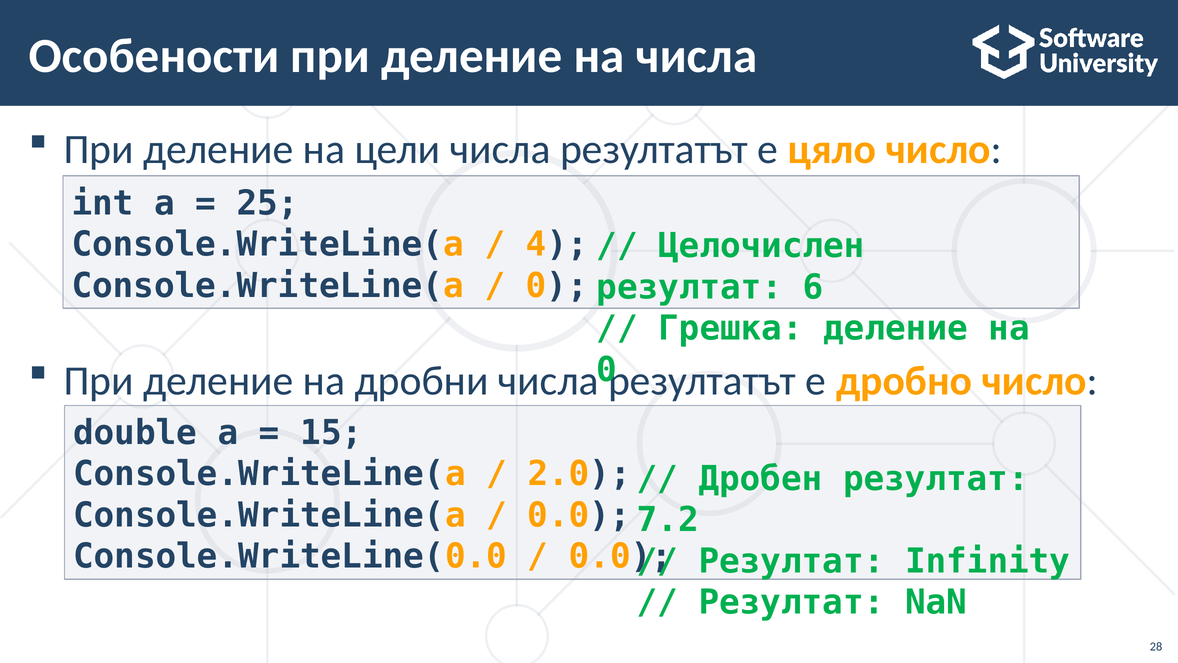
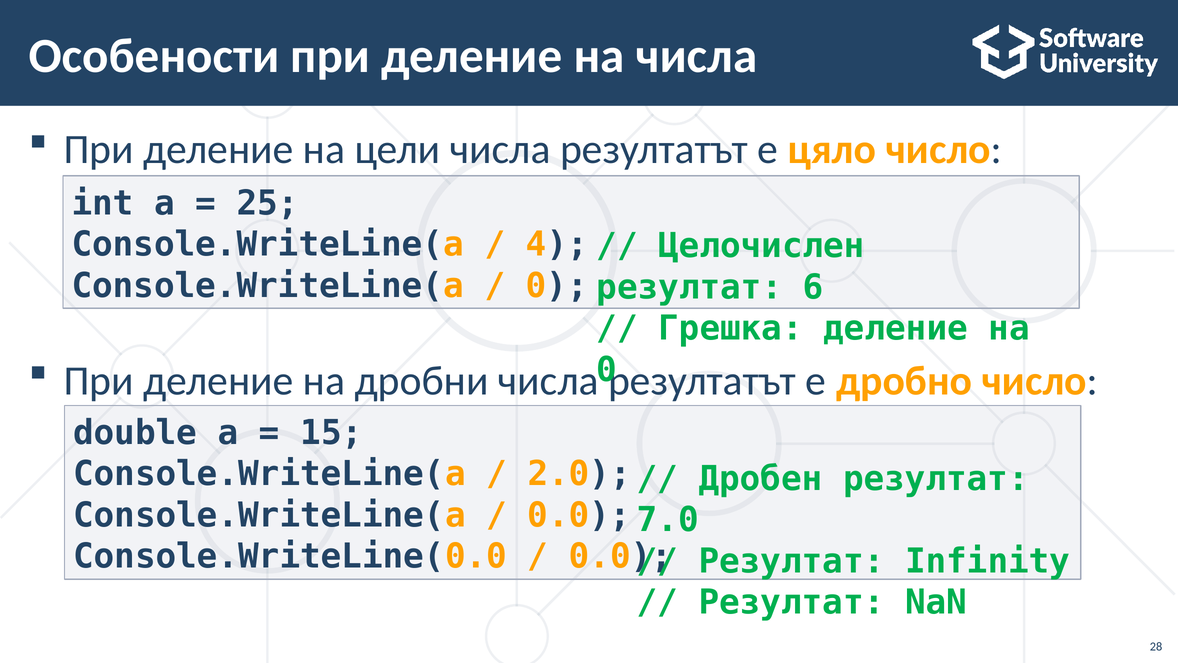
7.2: 7.2 -> 7.0 (668, 520)
